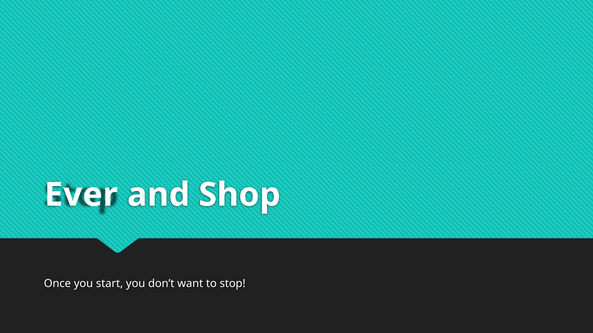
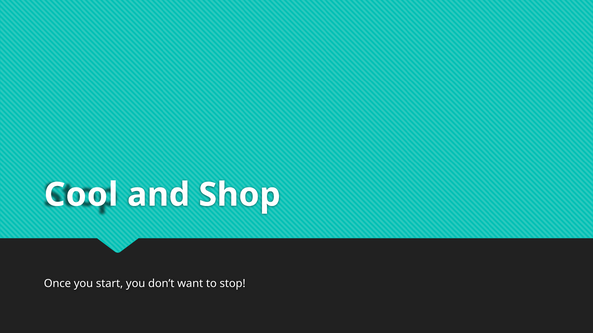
Ever: Ever -> Cool (81, 195)
